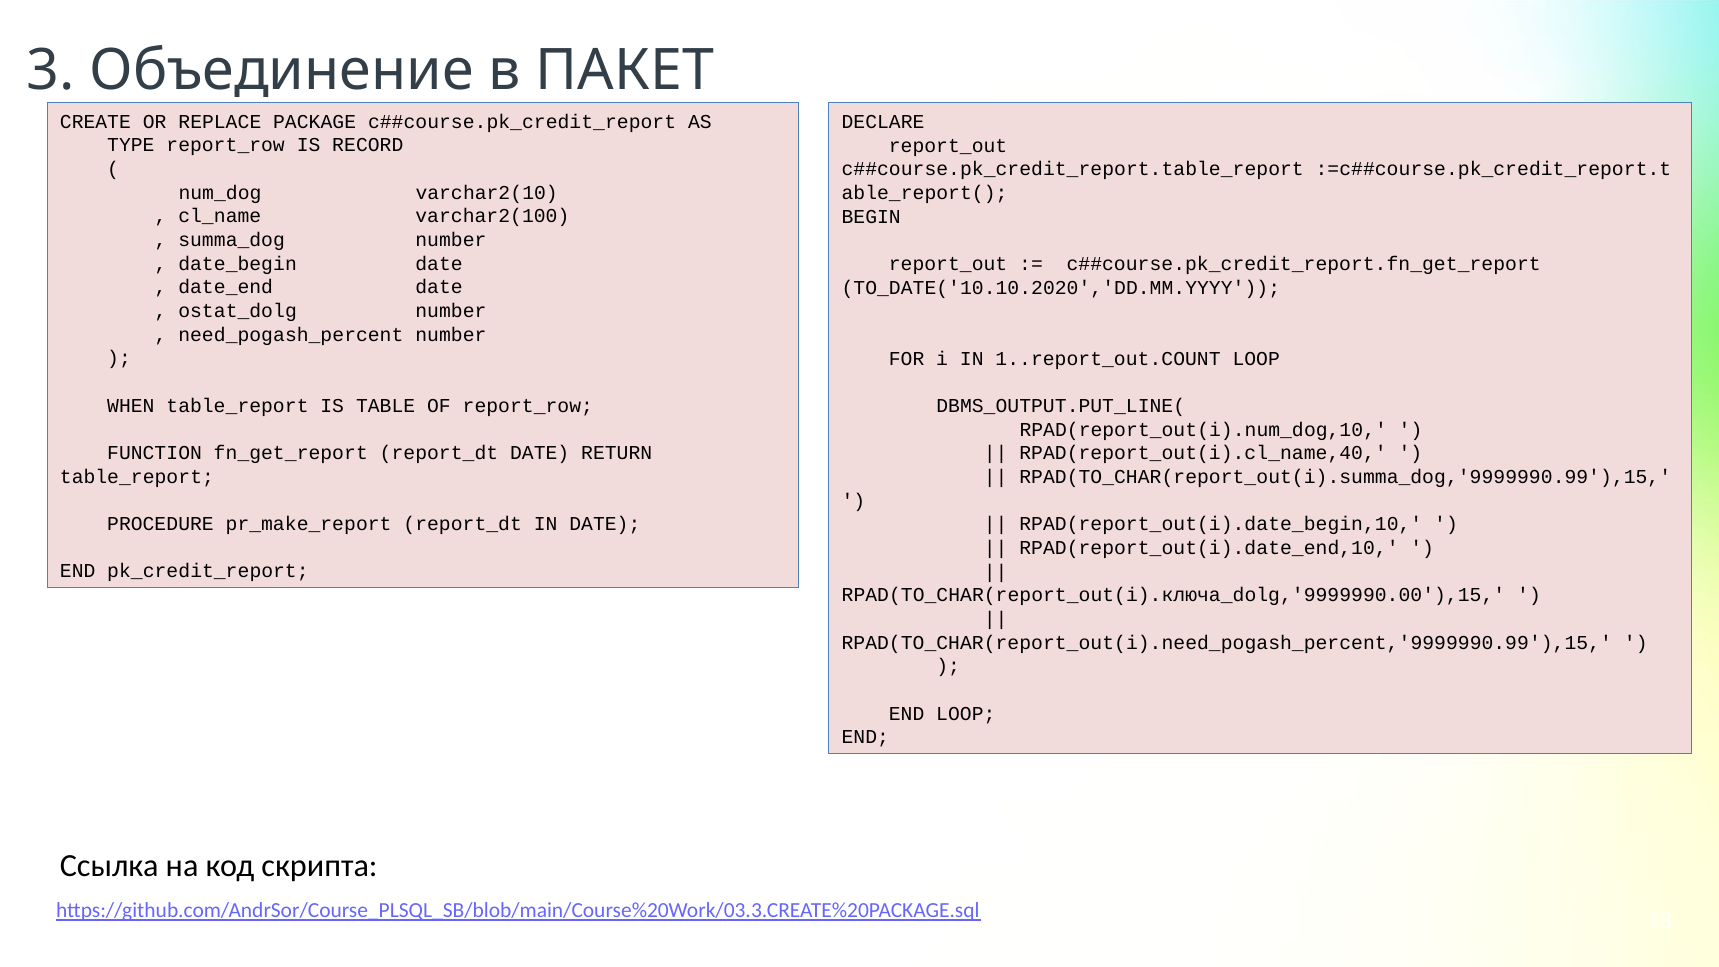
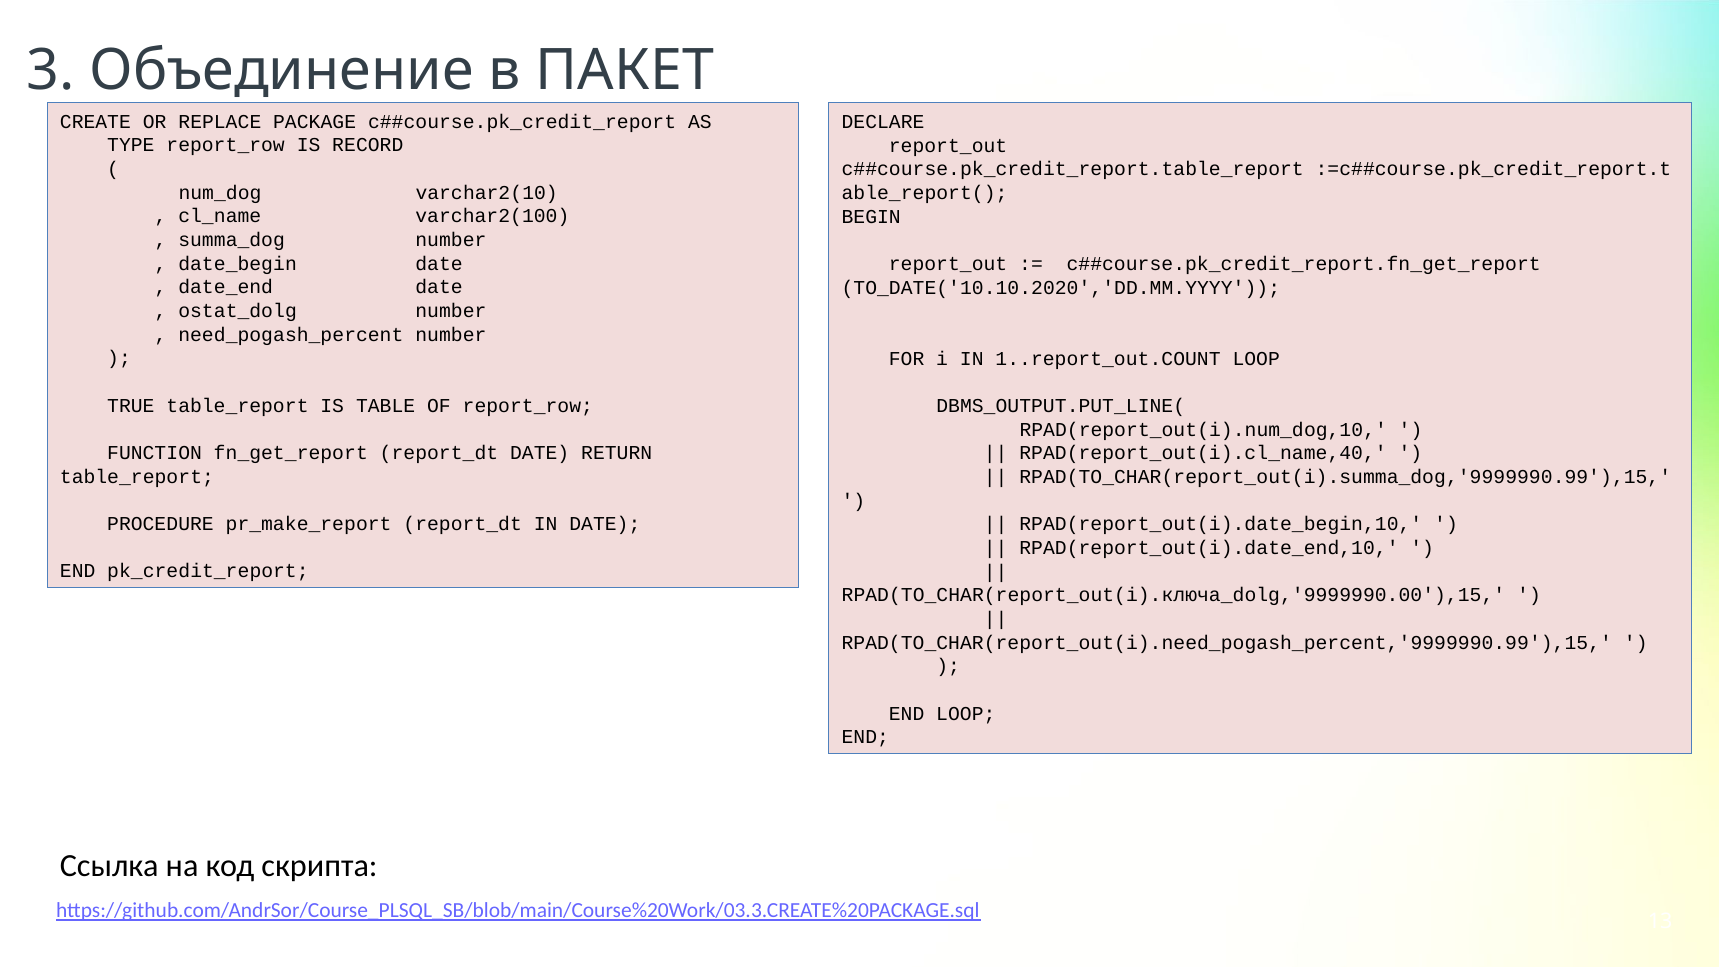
WHEN: WHEN -> TRUE (131, 406)
